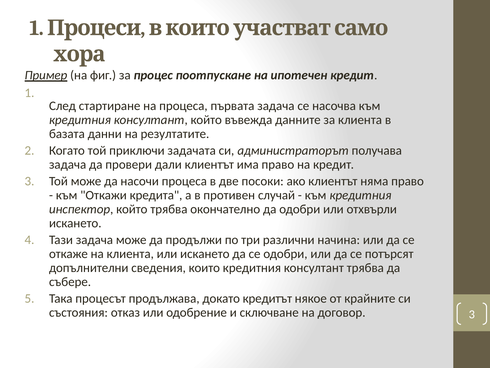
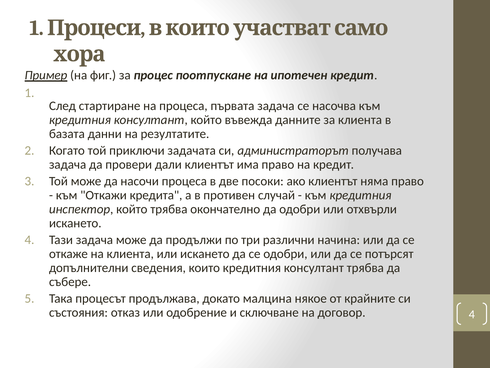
кредитът: кредитът -> малцина (267, 298)
договор 3: 3 -> 4 (472, 314)
